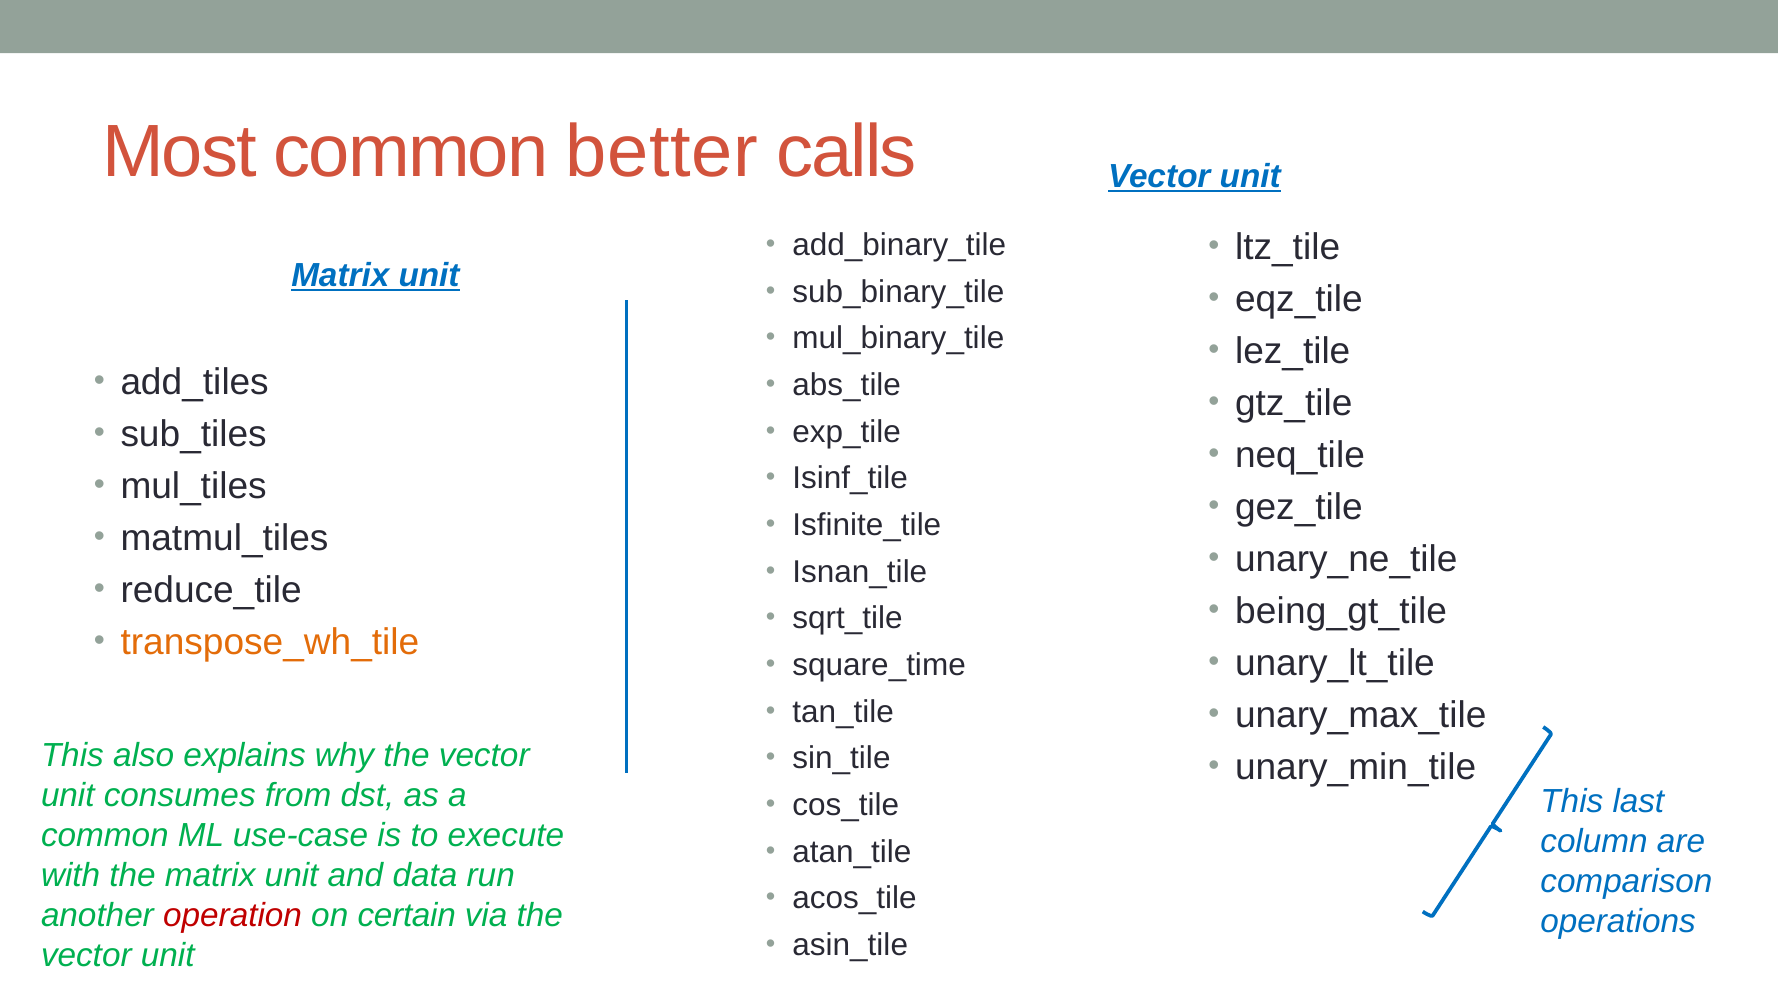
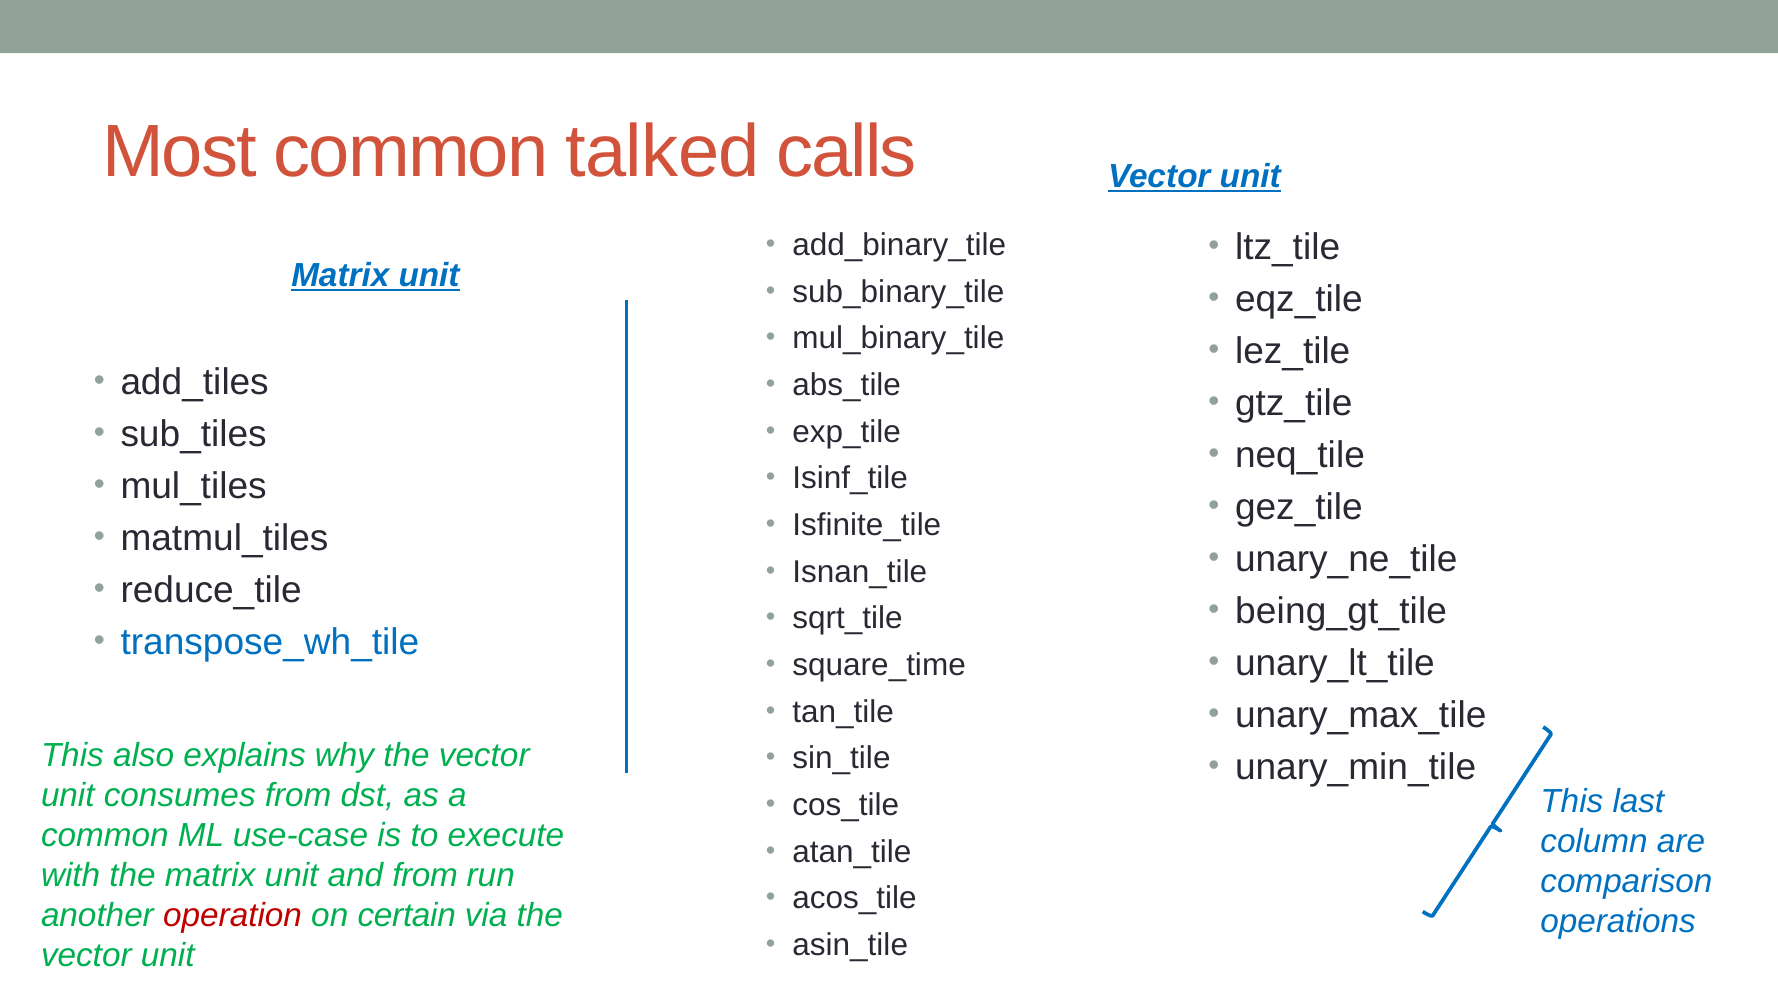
better: better -> talked (663, 152)
transpose_wh_tile colour: orange -> blue (270, 642)
and data: data -> from (425, 876)
